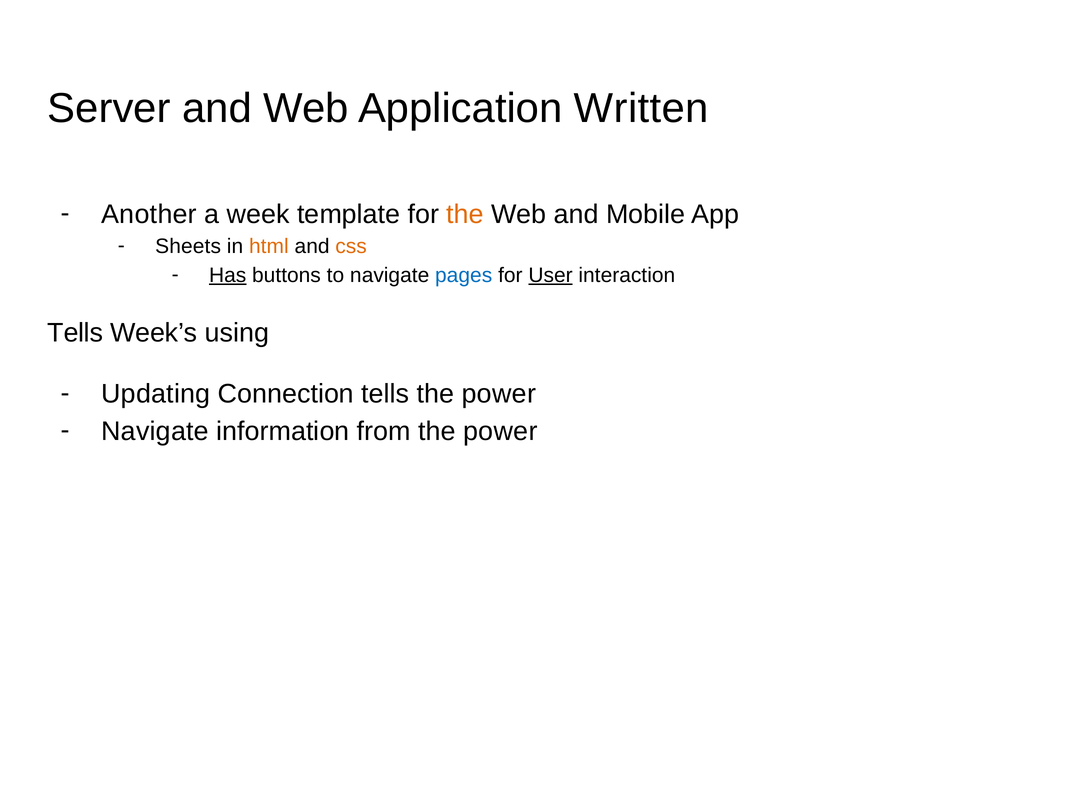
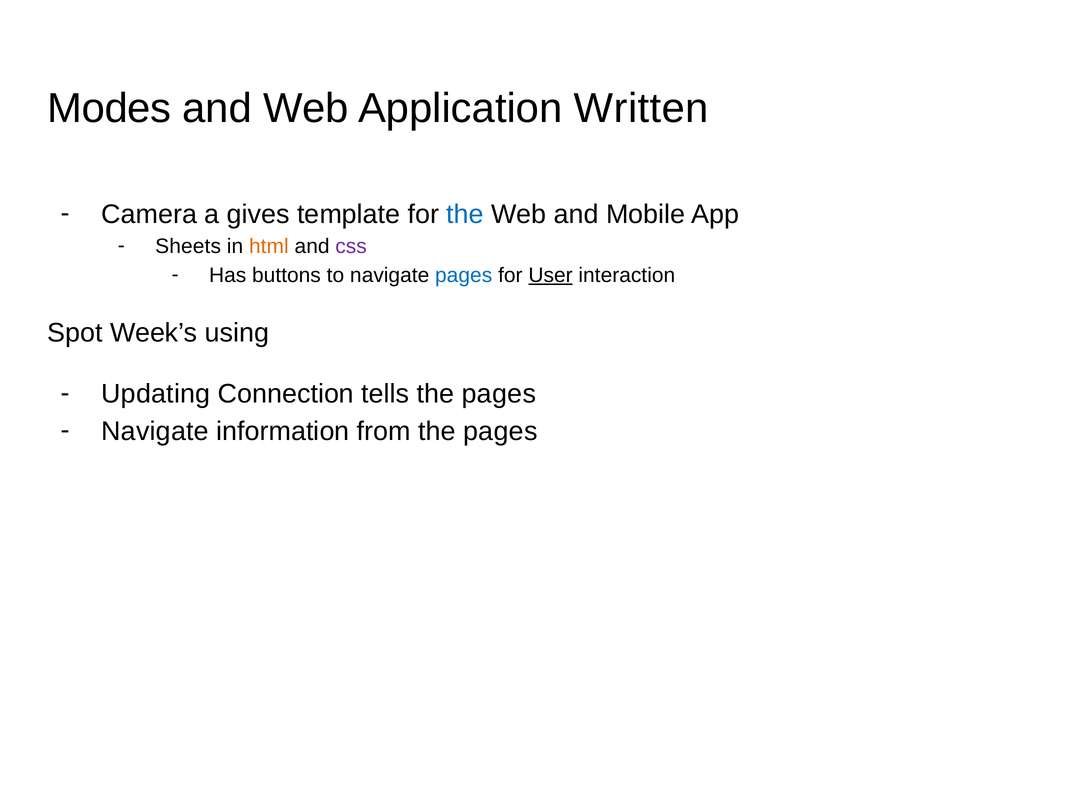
Server: Server -> Modes (109, 109)
Another: Another -> Camera (149, 215)
week: week -> gives (258, 215)
the colour: orange -> blue (465, 215)
css colour: orange -> purple (351, 247)
Has underline: present -> none (228, 276)
Tells: Tells -> Spot (75, 333)
power: power -> pages (499, 394)
from the power: power -> pages (500, 432)
